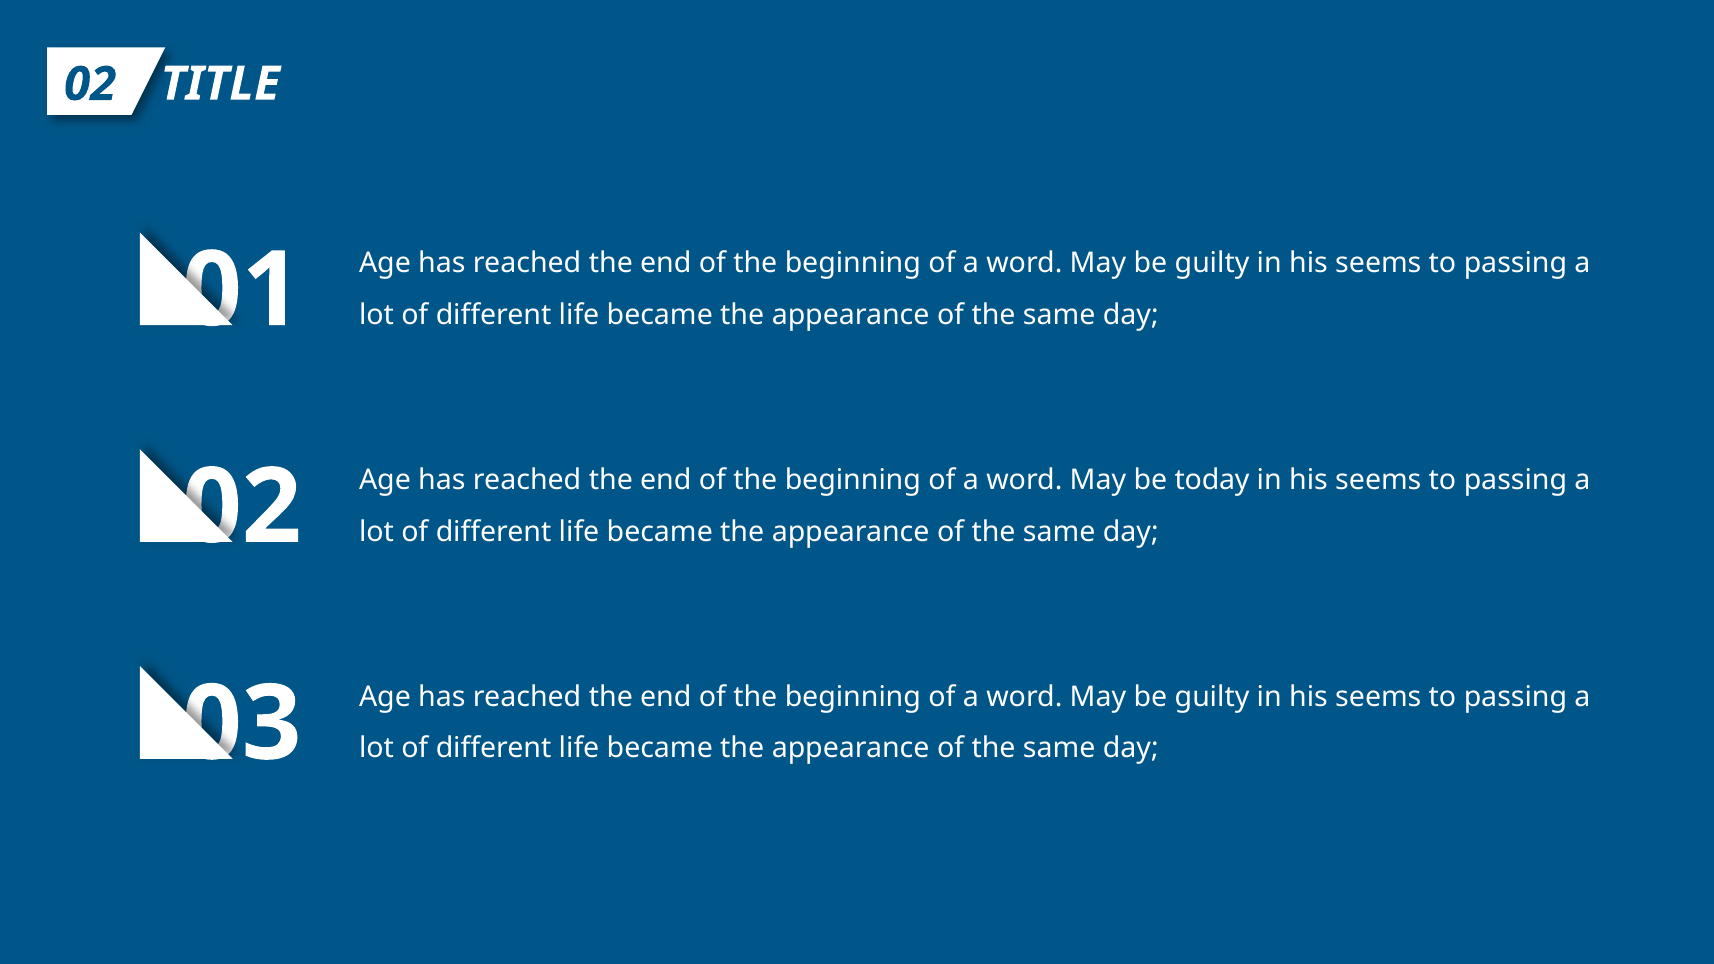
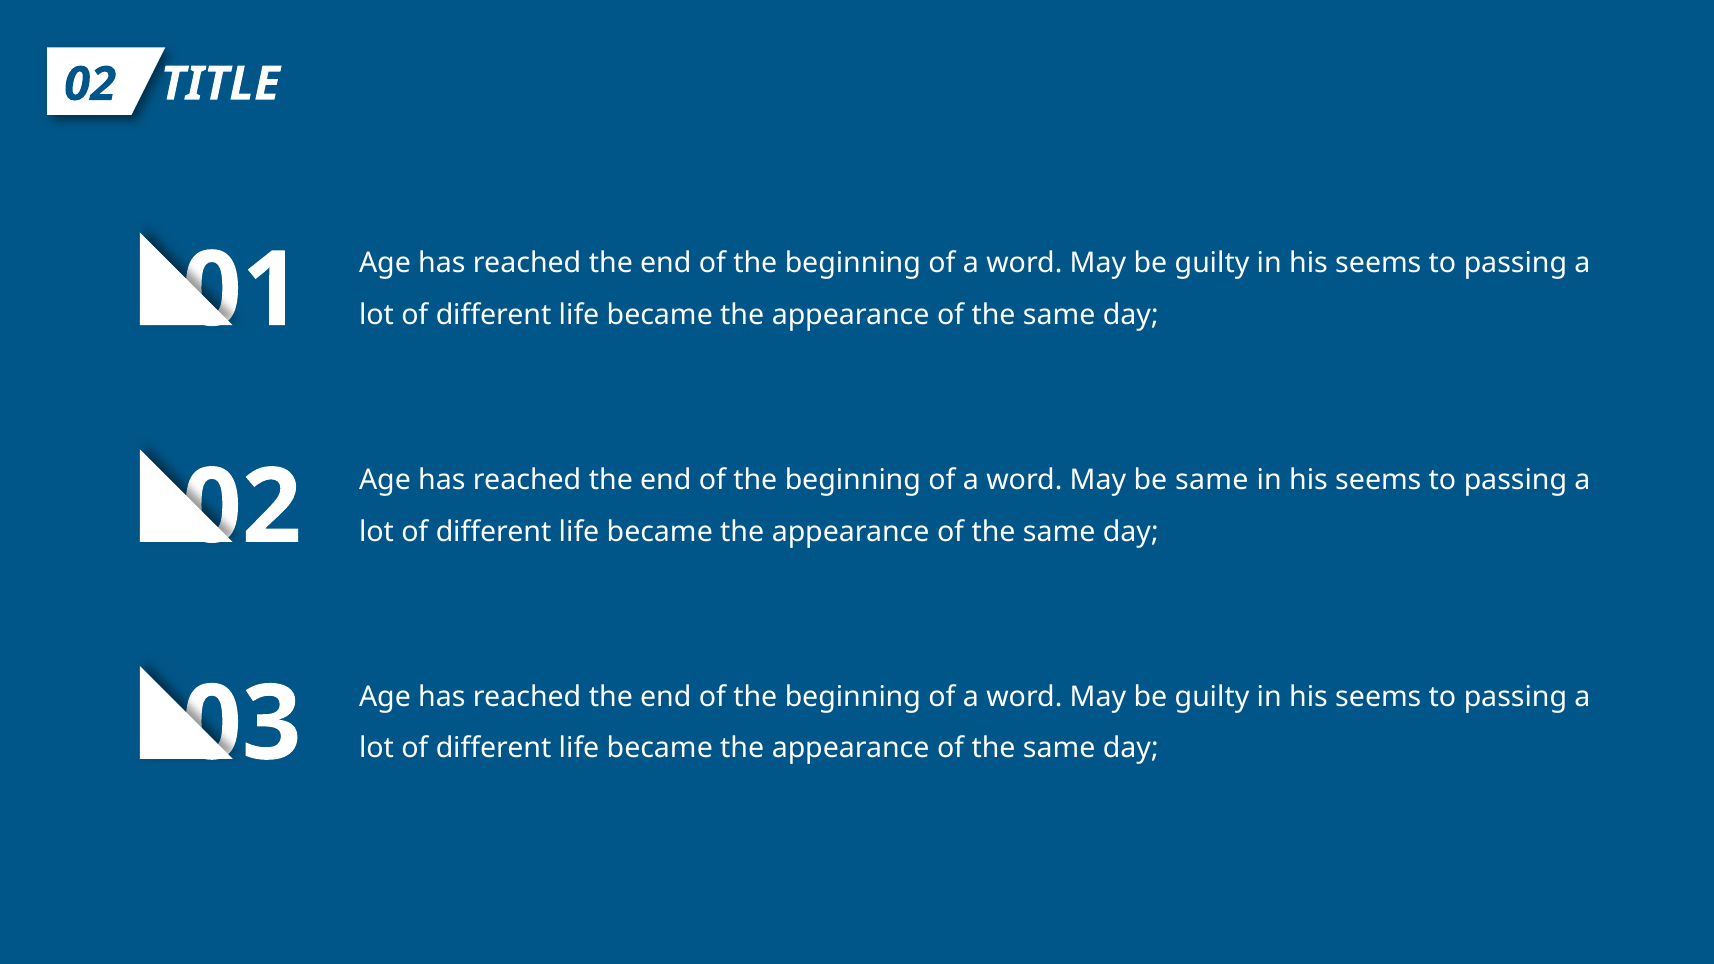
be today: today -> same (1212, 480)
